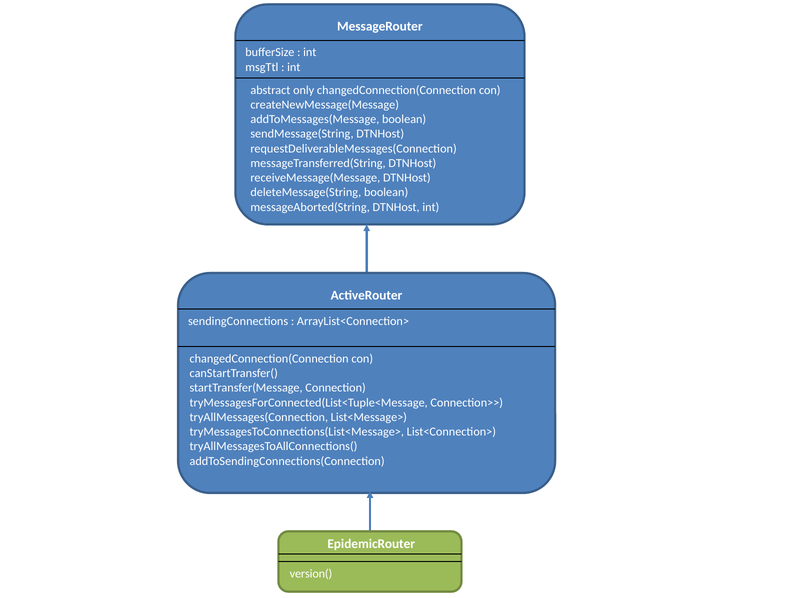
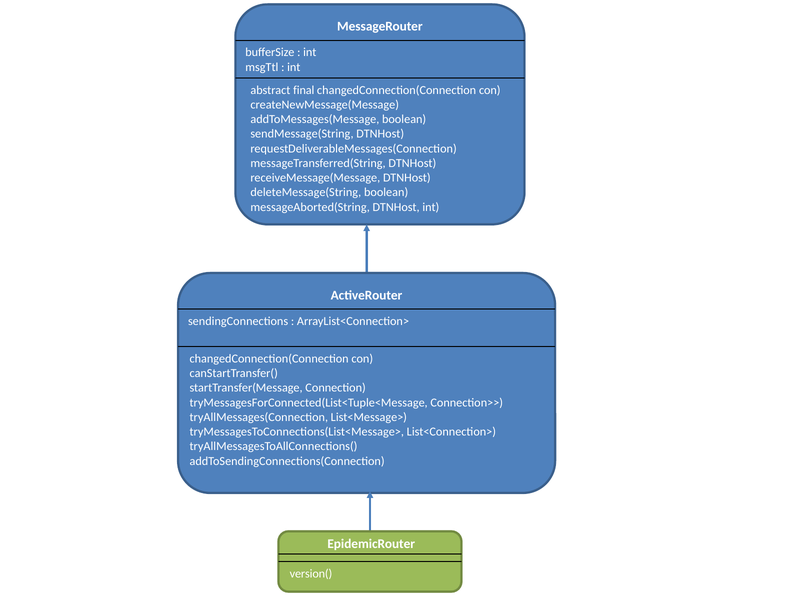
only: only -> final (304, 90)
